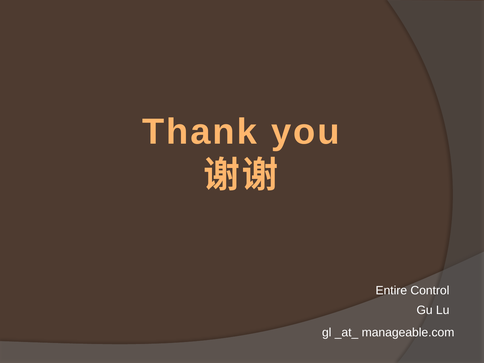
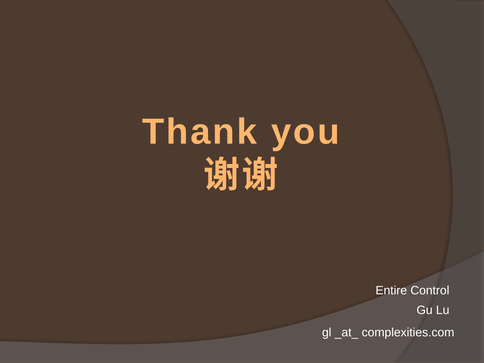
manageable.com: manageable.com -> complexities.com (408, 333)
